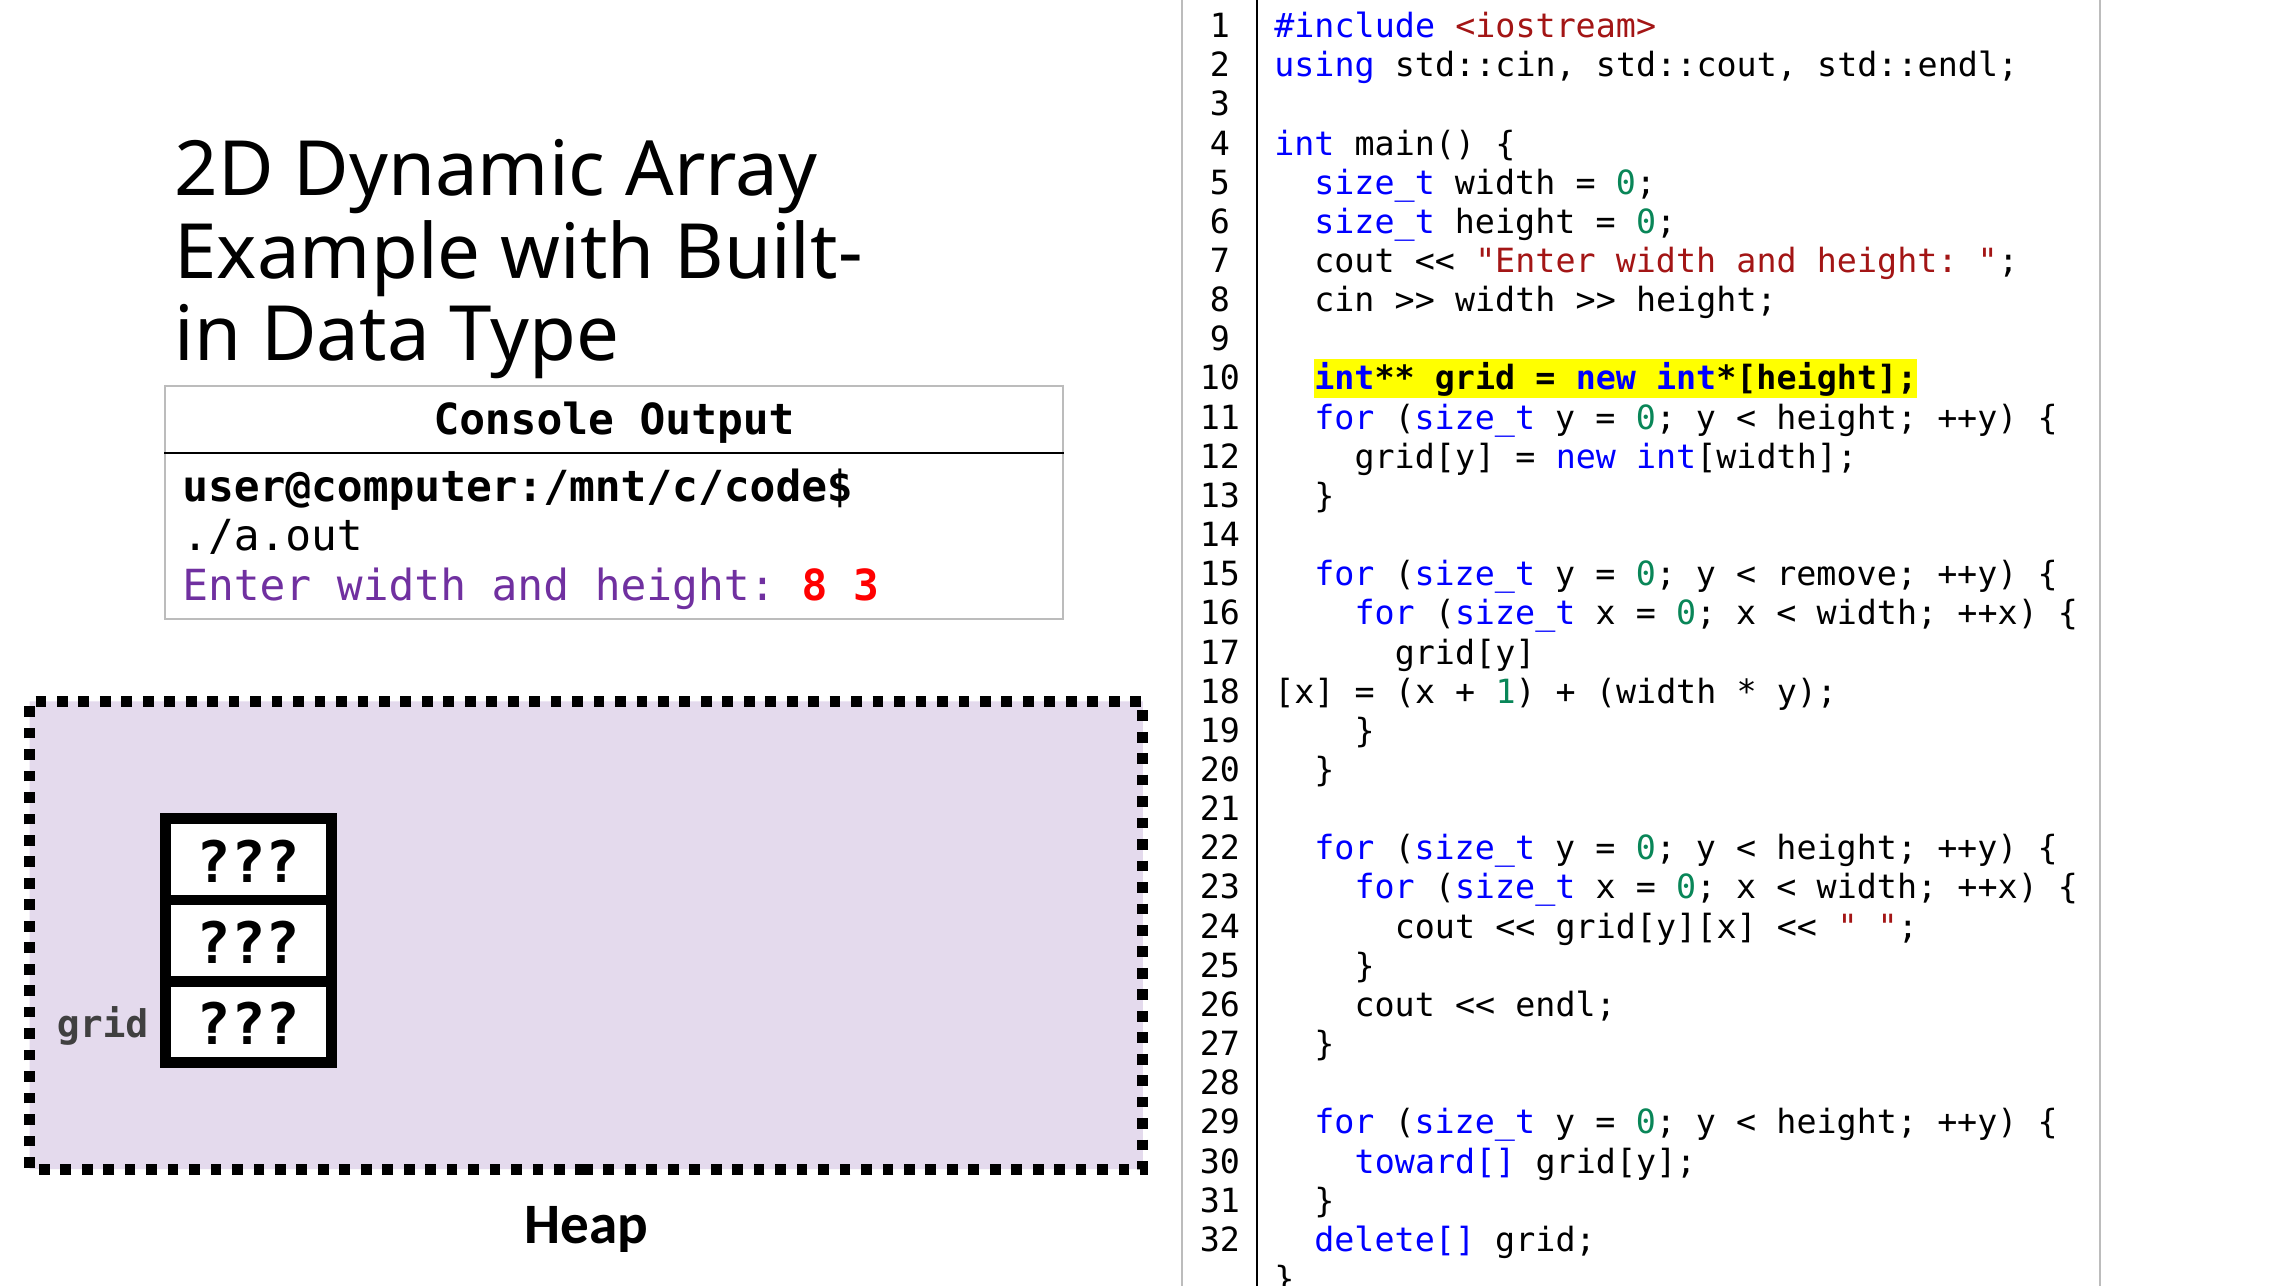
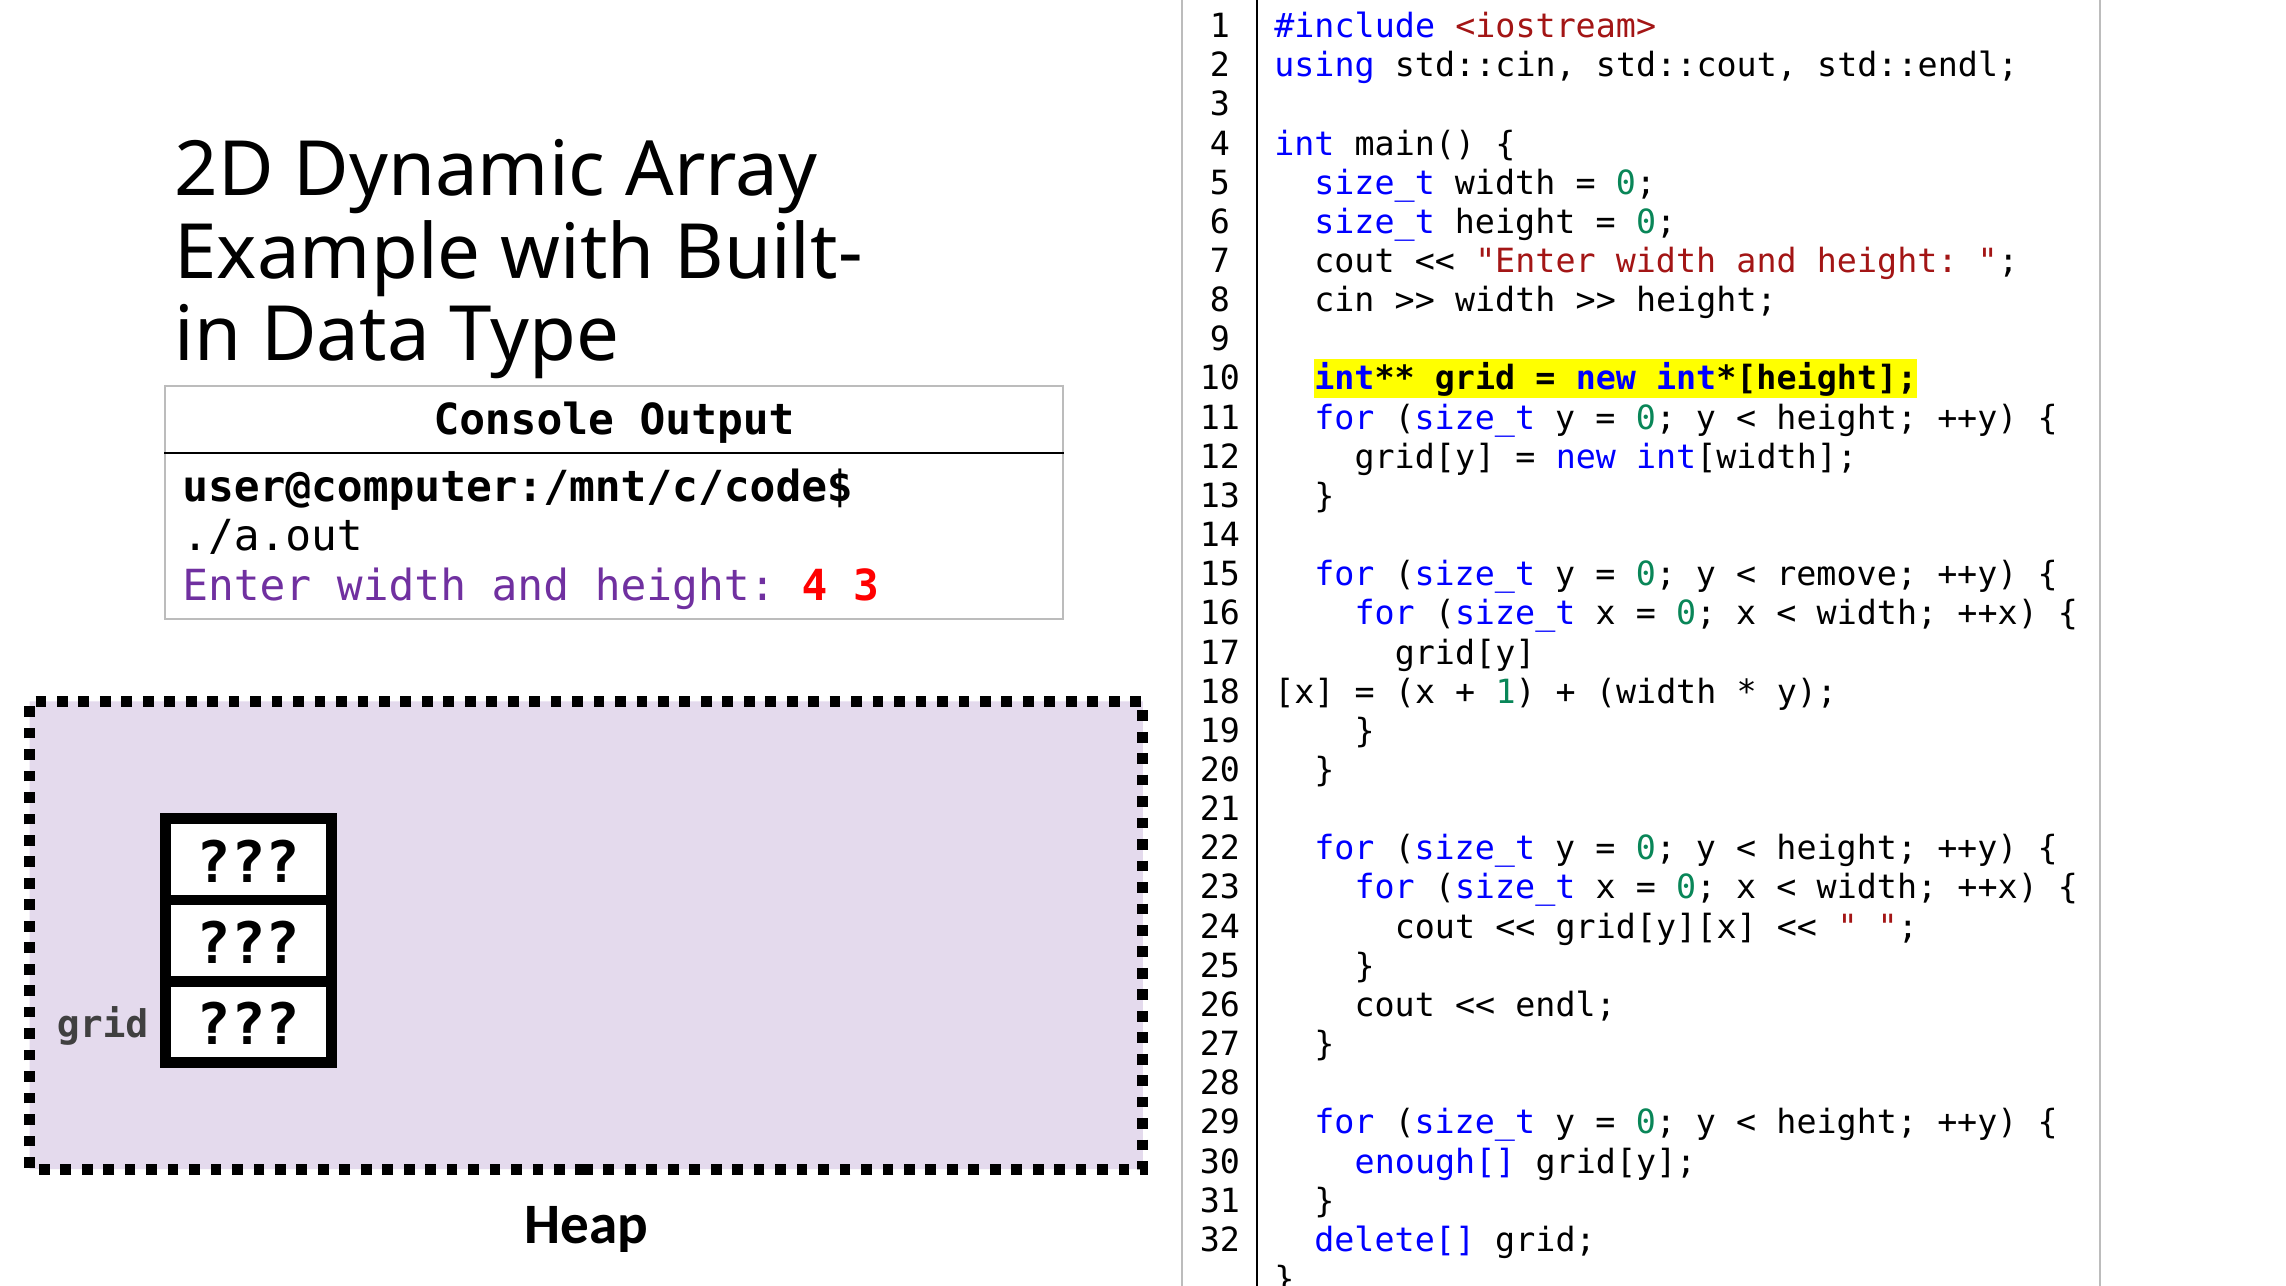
height 8: 8 -> 4 (815, 586)
toward[: toward[ -> enough[ (1435, 1162)
